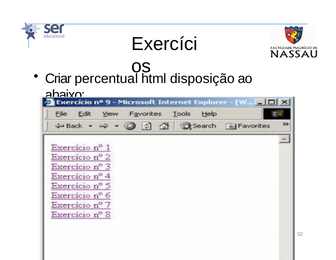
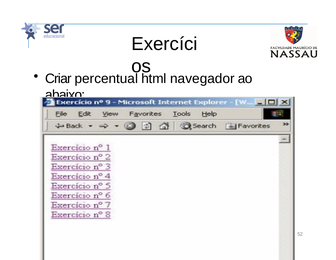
disposição: disposição -> navegador (202, 79)
